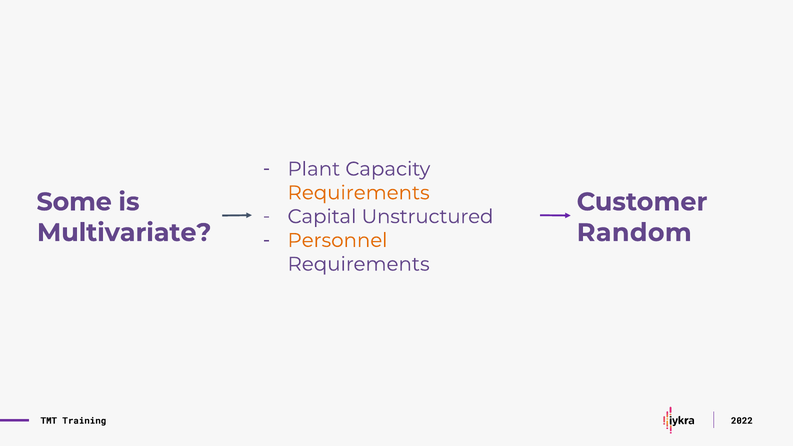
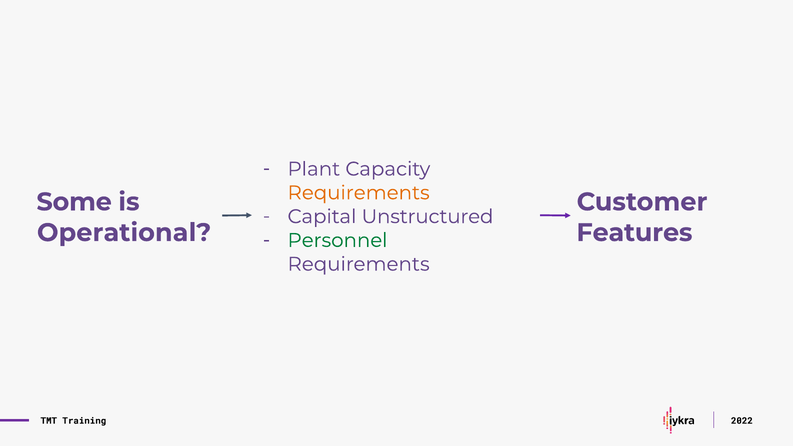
Multivariate: Multivariate -> Operational (124, 233)
Random: Random -> Features (634, 233)
Personnel colour: orange -> green (338, 240)
